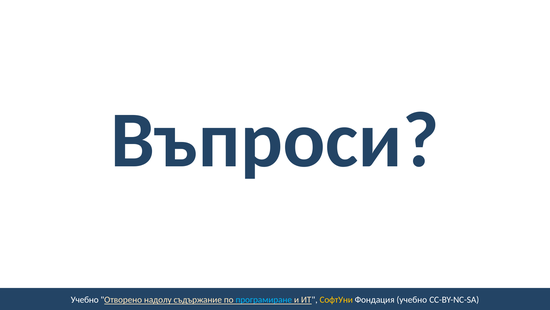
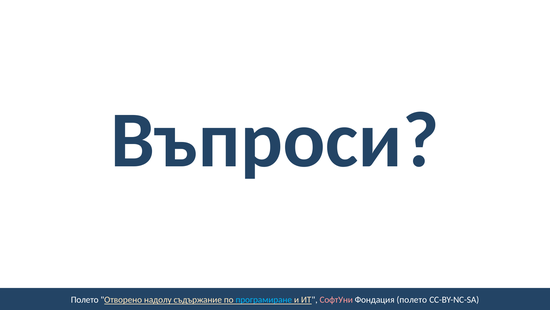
Учебно: Учебно -> Полето (85, 299)
СофтУни colour: yellow -> pink (336, 299)
Фондация учебно: учебно -> полето (412, 299)
